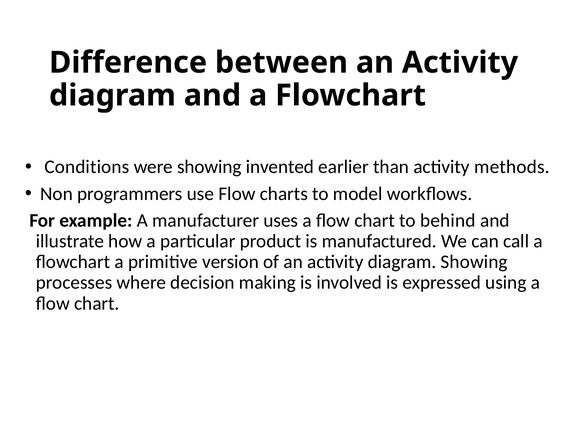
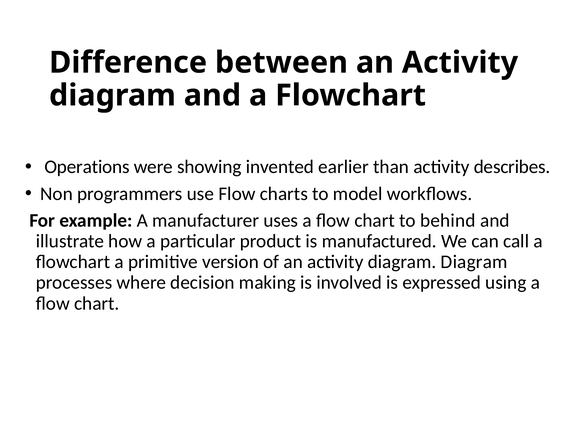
Conditions: Conditions -> Operations (87, 167)
methods: methods -> describes (512, 167)
diagram Showing: Showing -> Diagram (474, 262)
